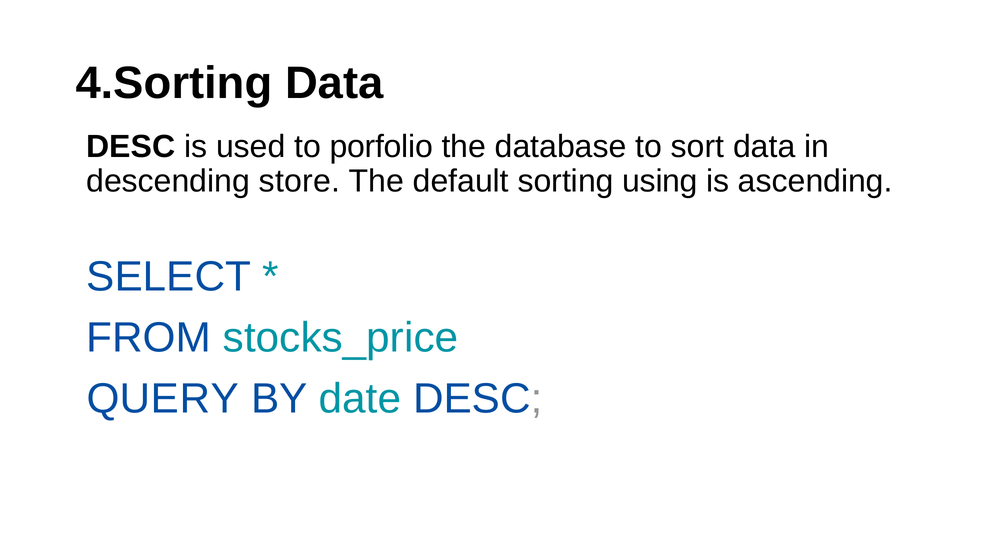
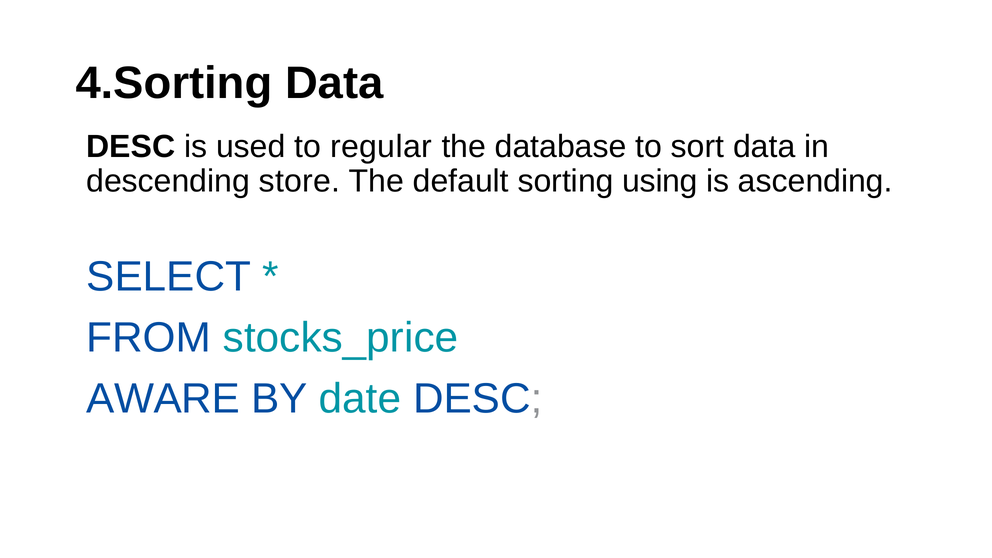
porfolio: porfolio -> regular (381, 146)
QUERY: QUERY -> AWARE (163, 399)
